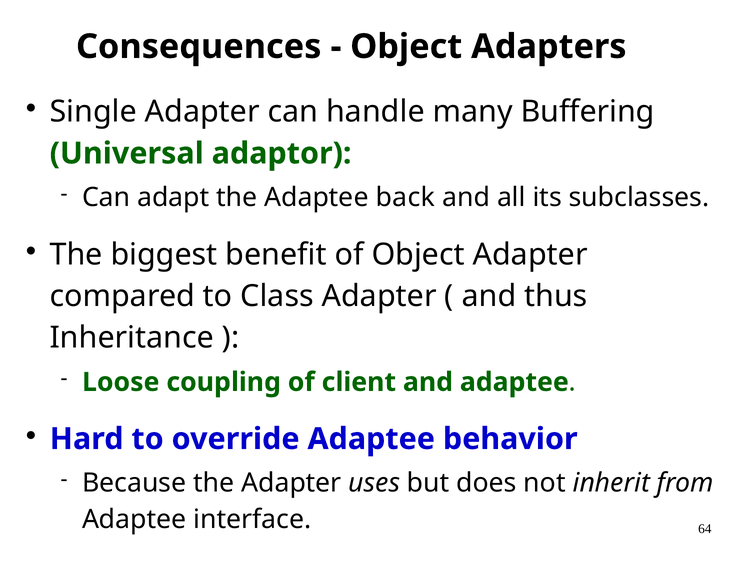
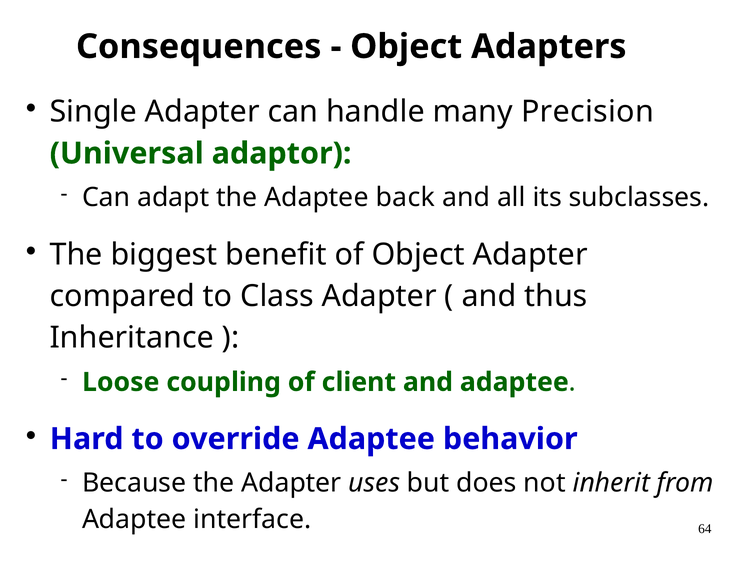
Buffering: Buffering -> Precision (587, 112)
